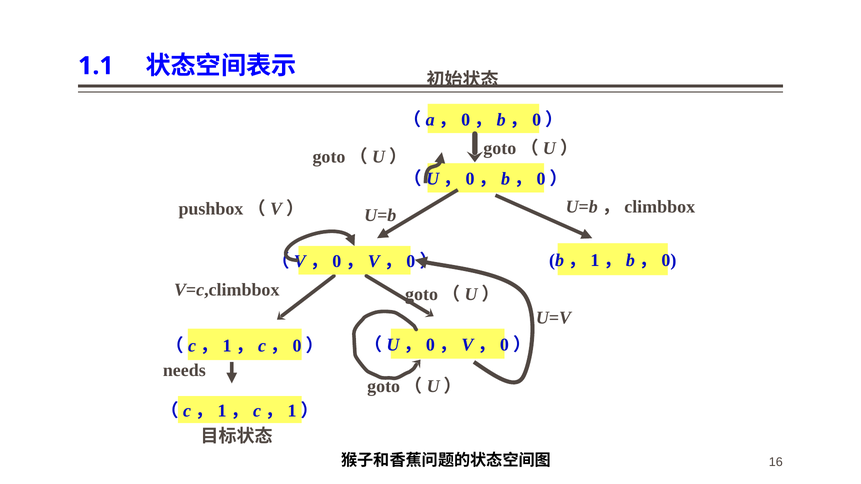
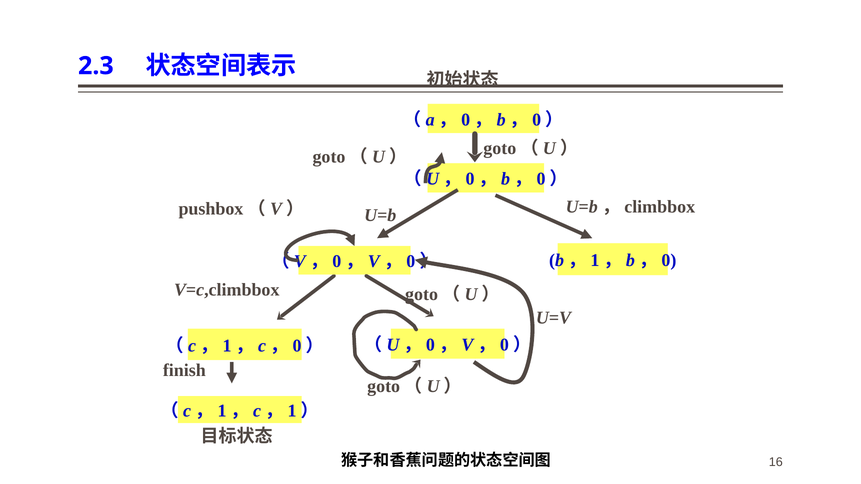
1.1: 1.1 -> 2.3 (96, 66)
needs: needs -> finish (184, 371)
